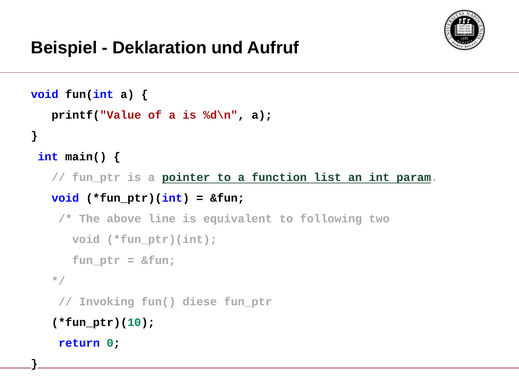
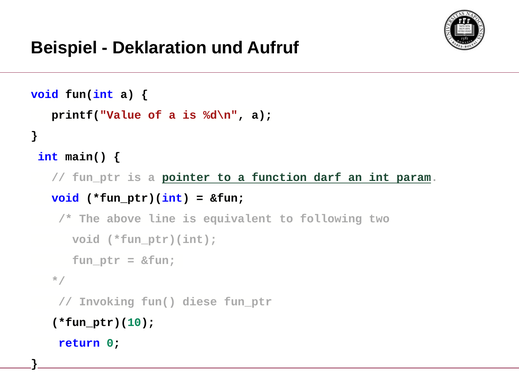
list: list -> darf (328, 177)
